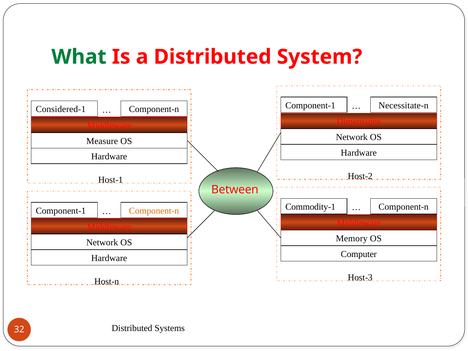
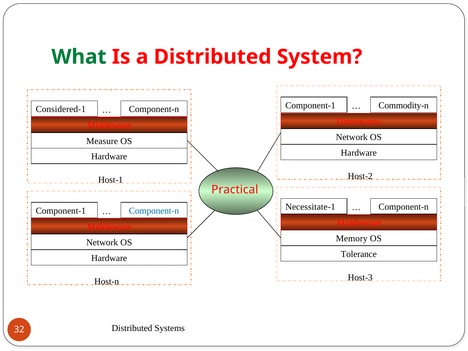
Necessitate-n: Necessitate-n -> Commodity-n (404, 105)
Between: Between -> Practical (235, 190)
Commodity-1: Commodity-1 -> Necessitate-1 (310, 207)
Component-n colour: orange -> blue (154, 211)
Computer: Computer -> Tolerance (359, 254)
